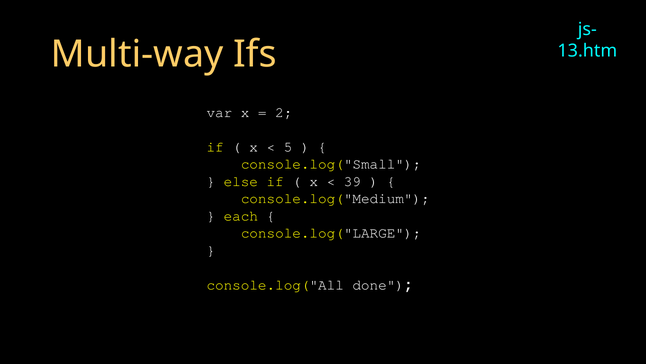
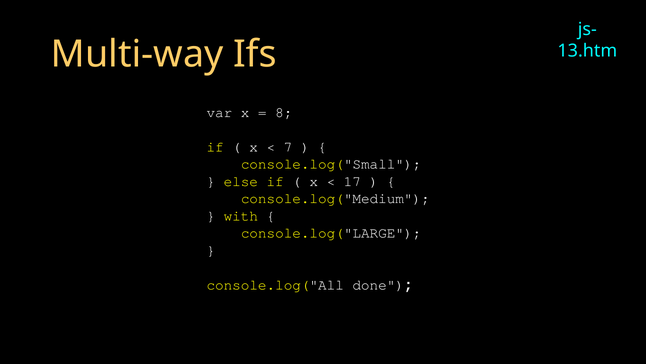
2: 2 -> 8 (284, 112)
5: 5 -> 7 (288, 147)
39: 39 -> 17 (352, 181)
each: each -> with (241, 216)
